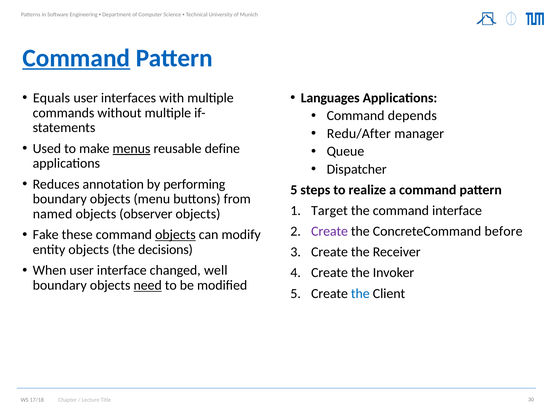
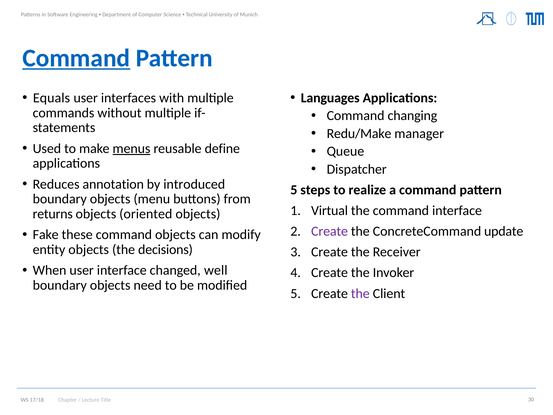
depends: depends -> changing (412, 116)
Redu/After: Redu/After -> Redu/Make (359, 133)
performing: performing -> introduced (194, 184)
Target: Target -> Virtual (330, 210)
named: named -> returns (53, 214)
observer: observer -> oriented (146, 214)
before: before -> update (504, 231)
objects underline: present -> none (175, 235)
need underline: present -> none (148, 285)
the colour: blue -> purple (360, 293)
